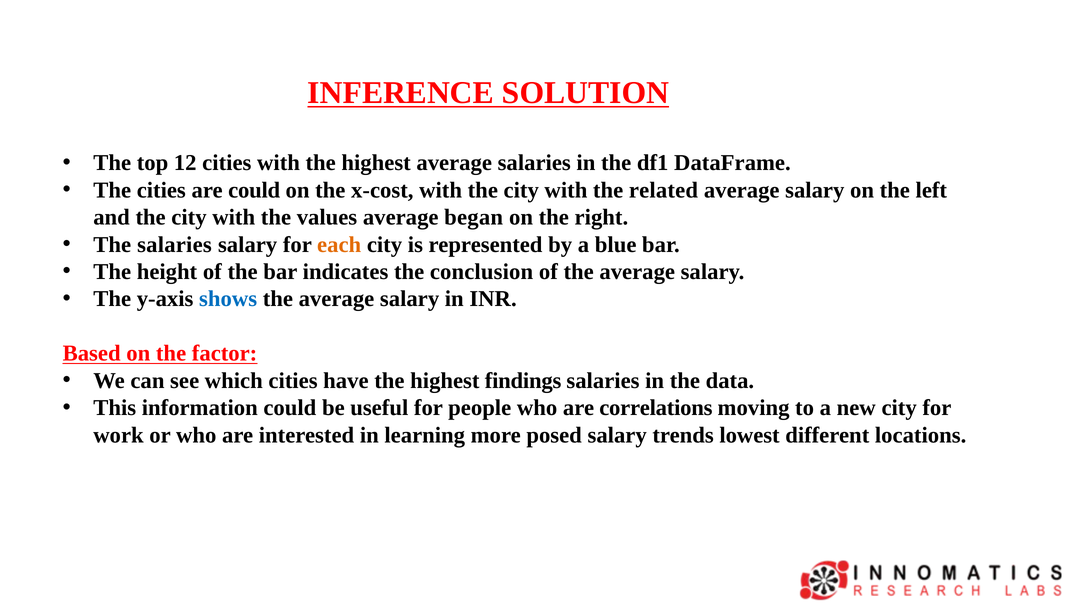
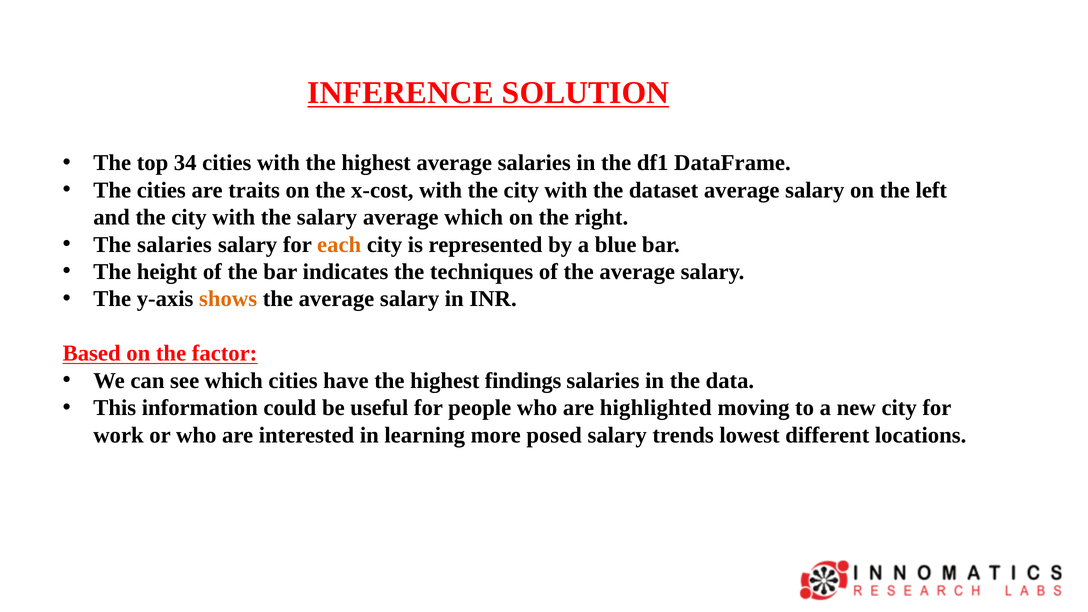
12: 12 -> 34 (185, 163)
are could: could -> traits (254, 190)
related: related -> dataset (664, 190)
the values: values -> salary (327, 217)
average began: began -> which (474, 217)
conclusion: conclusion -> techniques (482, 272)
shows colour: blue -> orange (228, 299)
correlations: correlations -> highlighted (656, 408)
